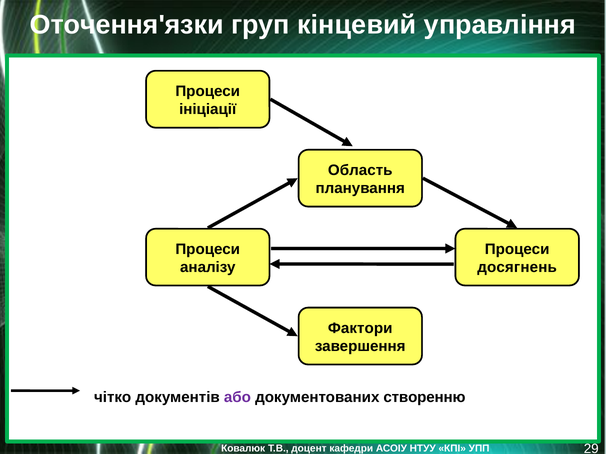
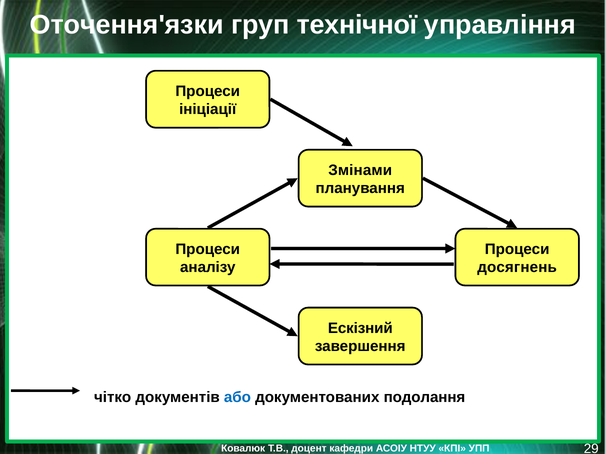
кінцевий: кінцевий -> технічної (357, 25)
Область: Область -> Змінами (360, 170)
Фактори: Фактори -> Ескізний (360, 328)
або colour: purple -> blue (237, 398)
створенню: створенню -> подолання (424, 398)
